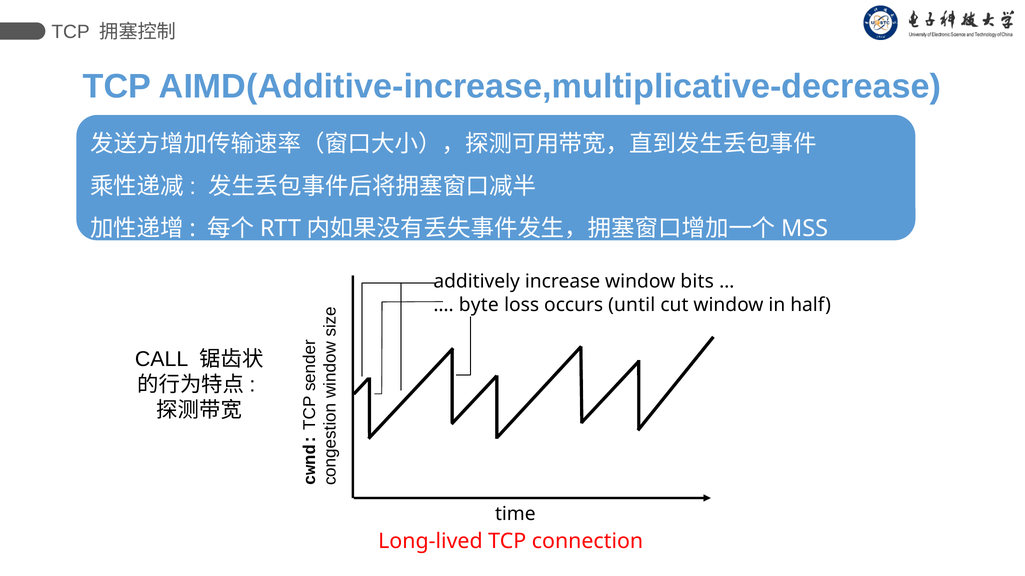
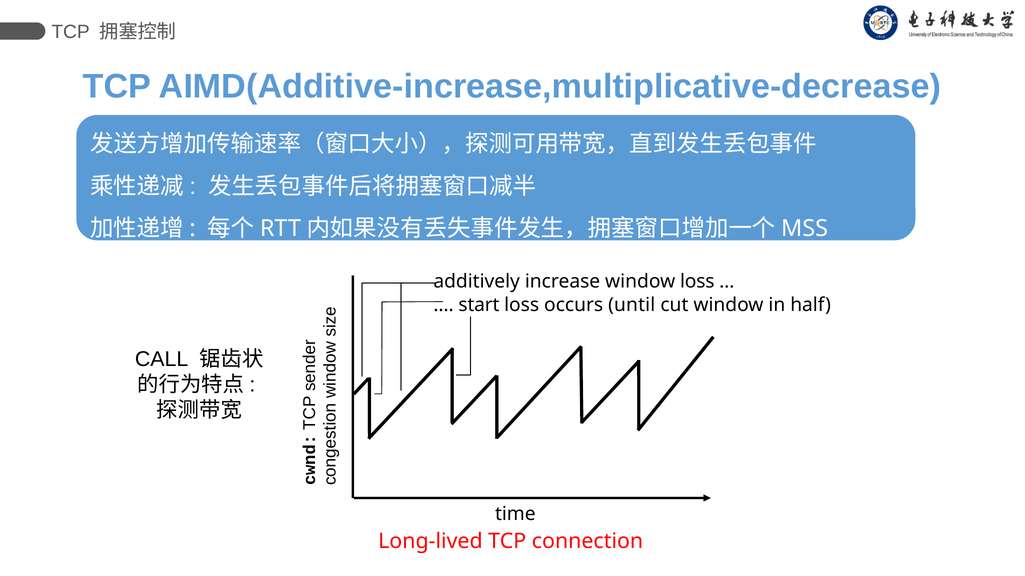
window bits: bits -> loss (697, 282)
byte: byte -> start (479, 305)
